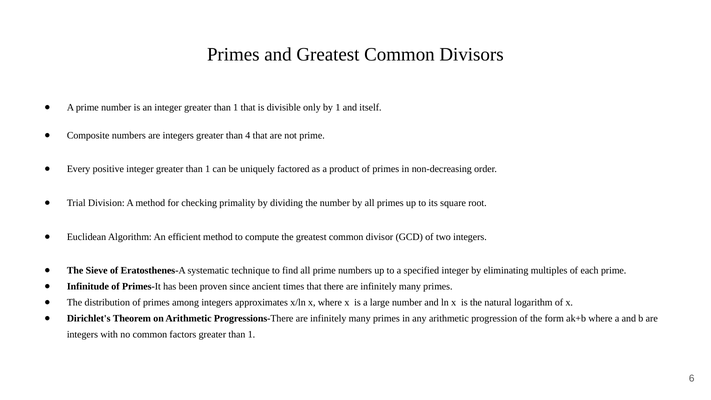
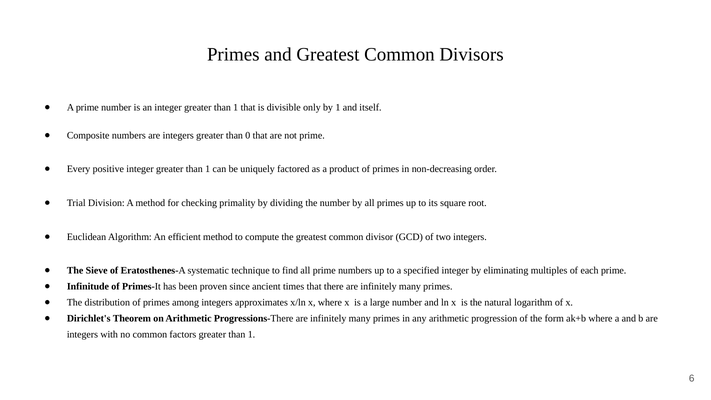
4: 4 -> 0 (248, 135)
